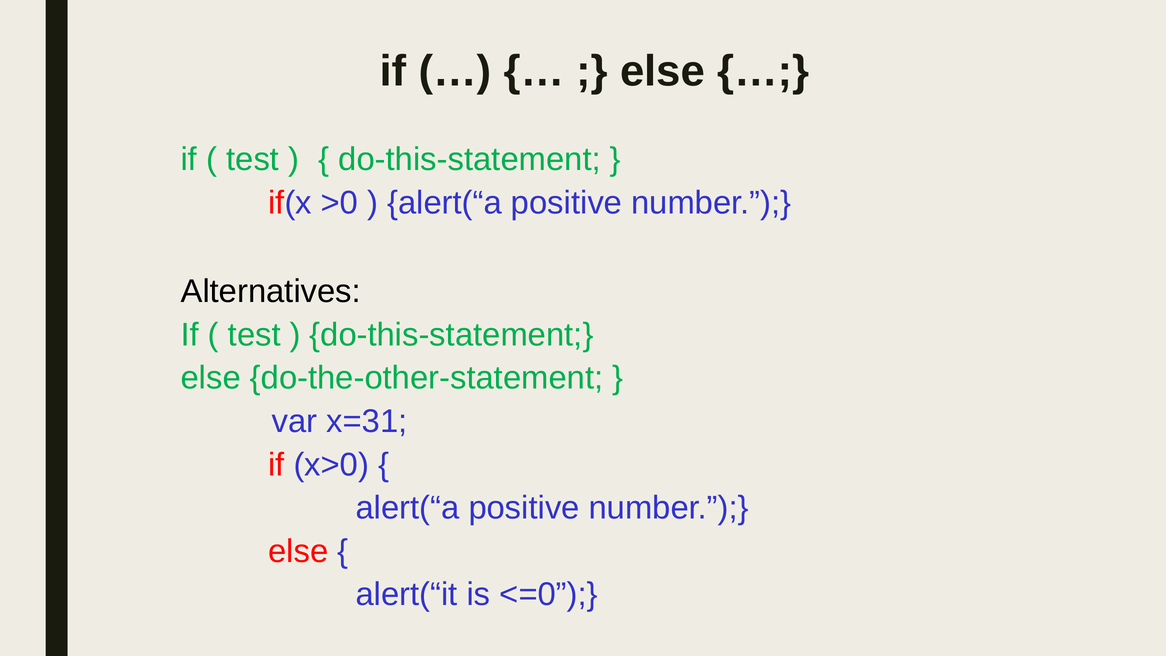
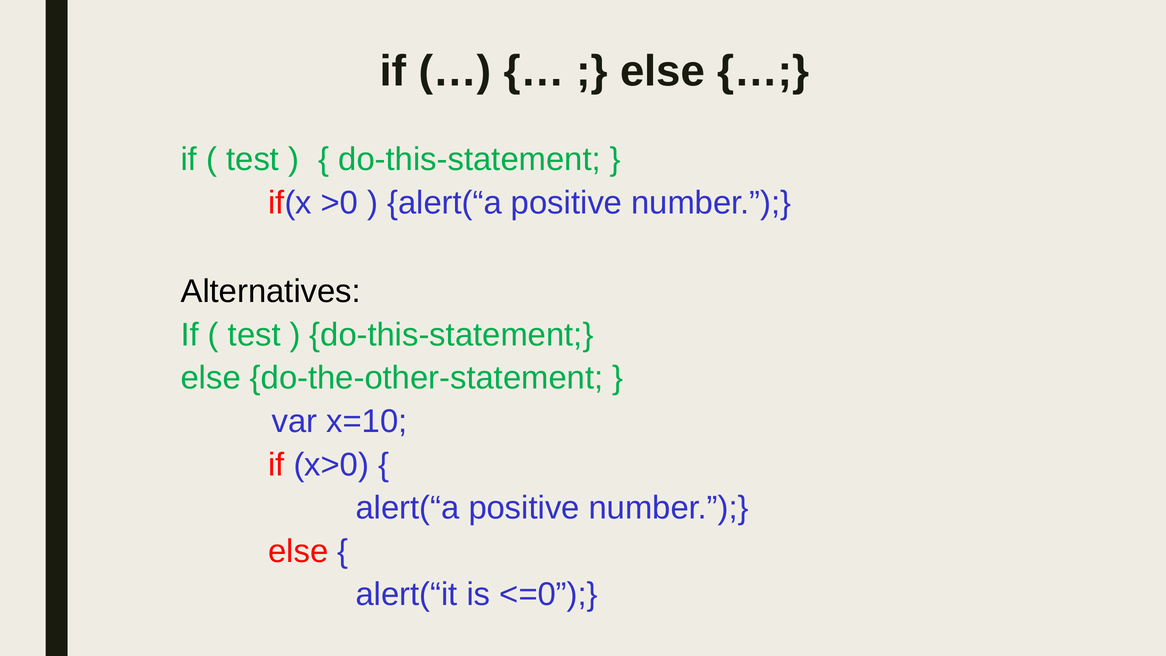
x=31: x=31 -> x=10 (367, 421)
